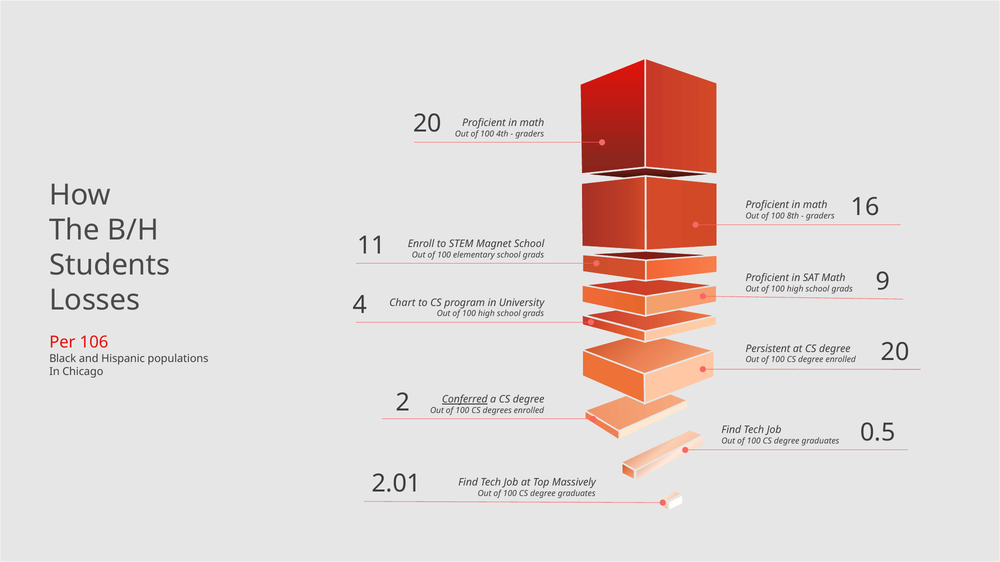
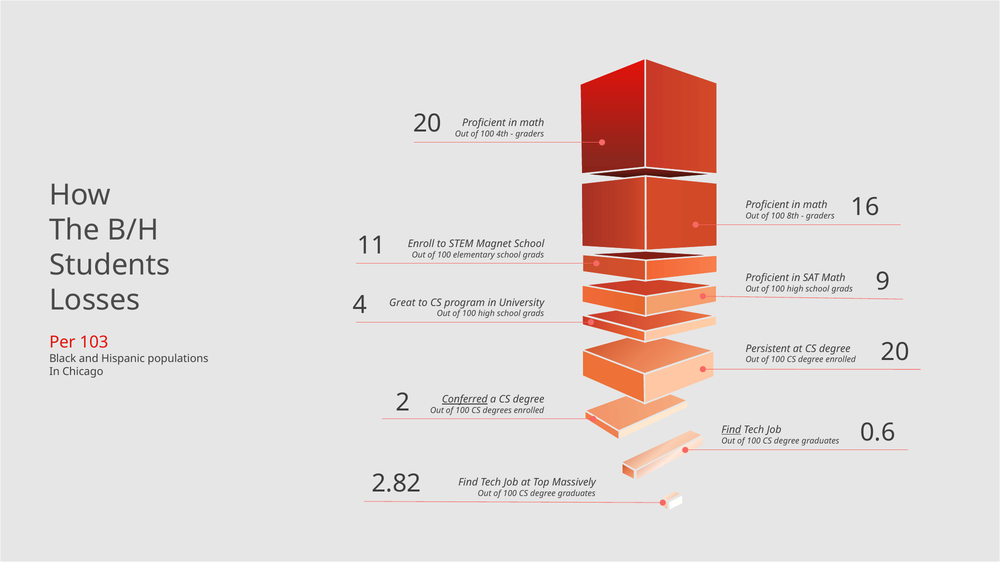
Chart: Chart -> Great (402, 303)
106: 106 -> 103 (94, 343)
0.5: 0.5 -> 0.6 (878, 433)
Find underline: none -> present (731, 430)
2.01: 2.01 -> 2.82 (396, 484)
